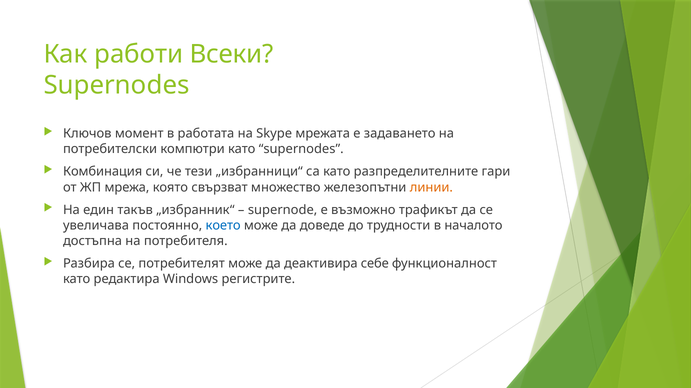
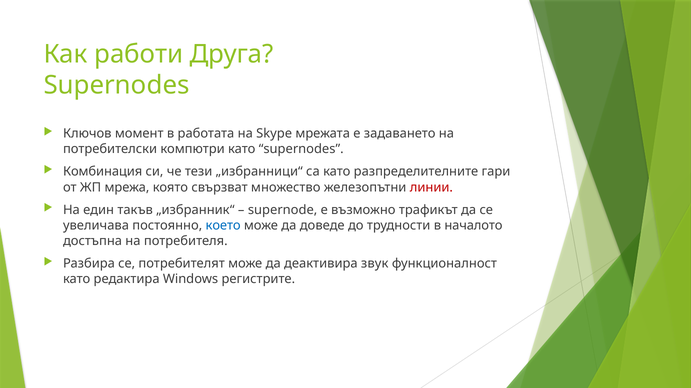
Всеки: Всеки -> Друга (232, 54)
линии colour: orange -> red (431, 188)
себе: себе -> звук (375, 264)
